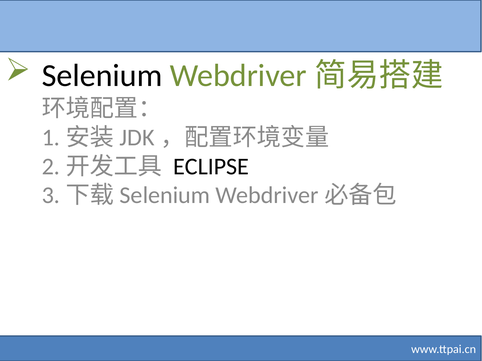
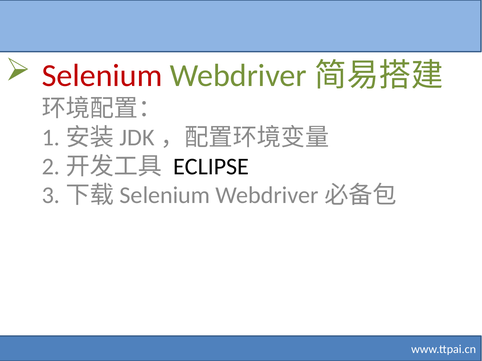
Selenium colour: black -> red (102, 76)
